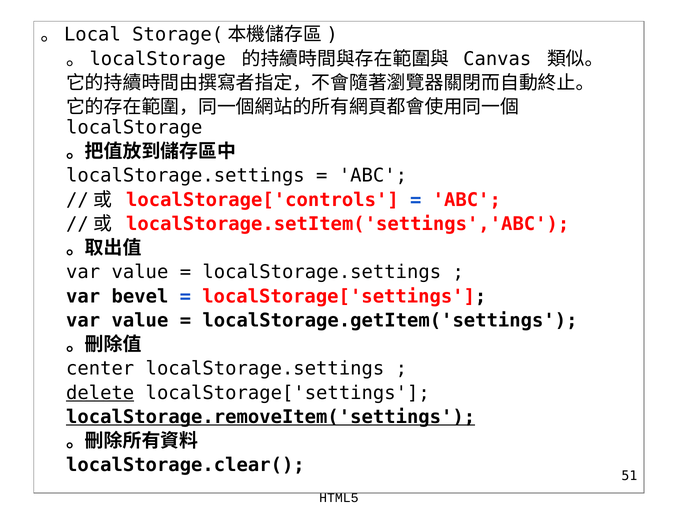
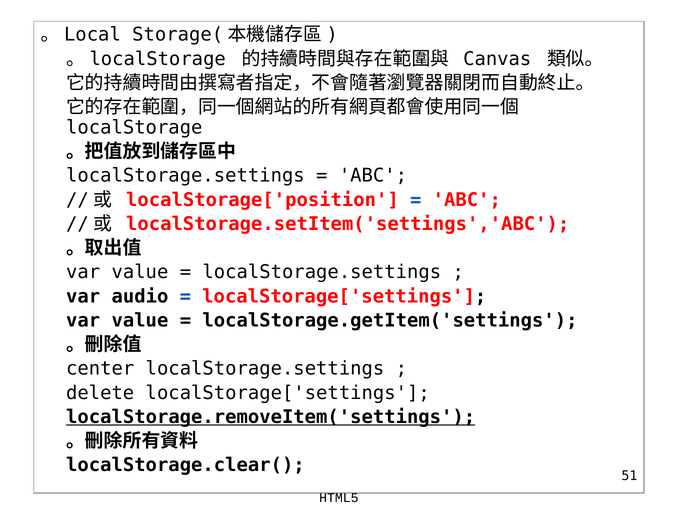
localStorage['controls: localStorage['controls -> localStorage['position (262, 200)
bevel: bevel -> audio (140, 296)
delete underline: present -> none (100, 392)
